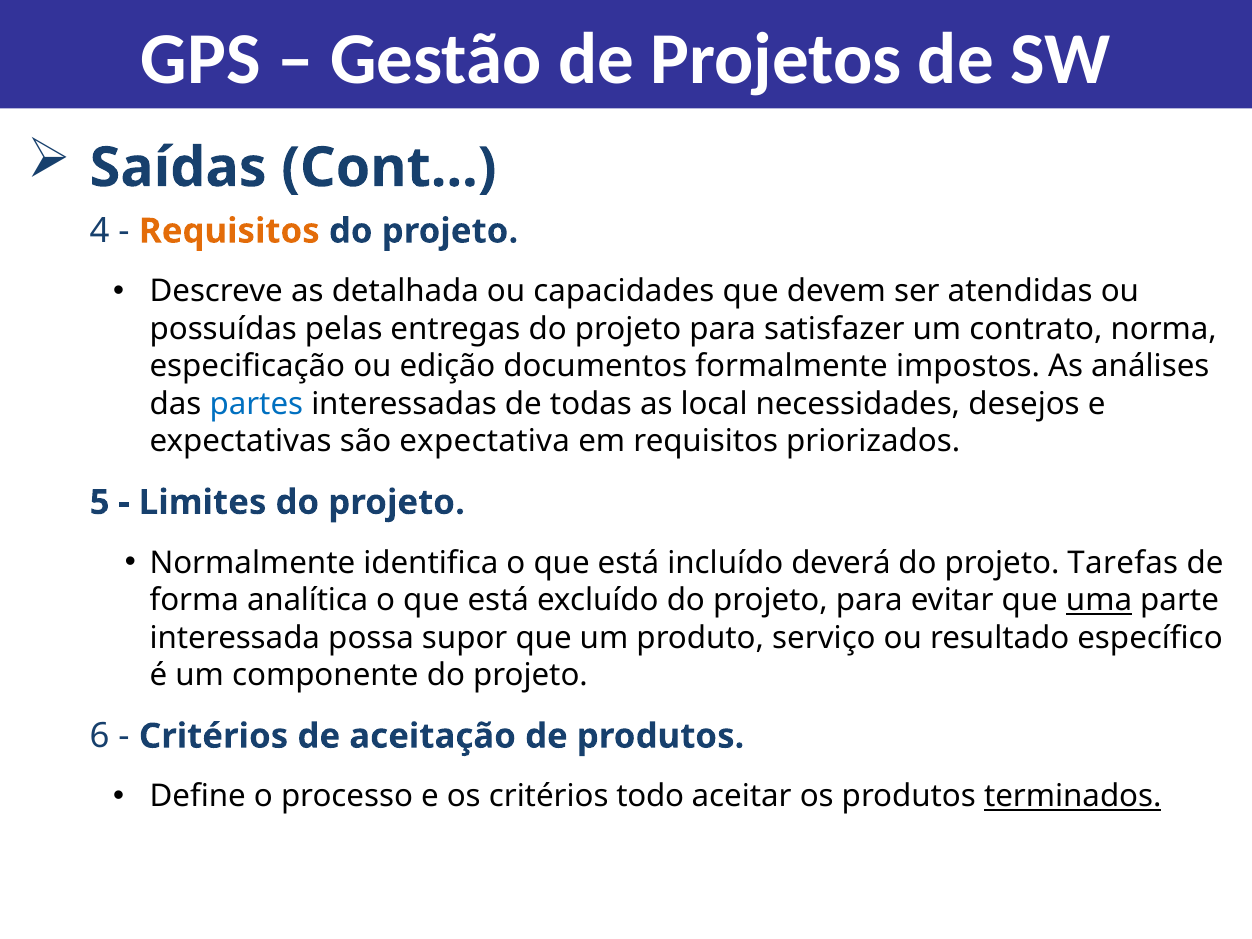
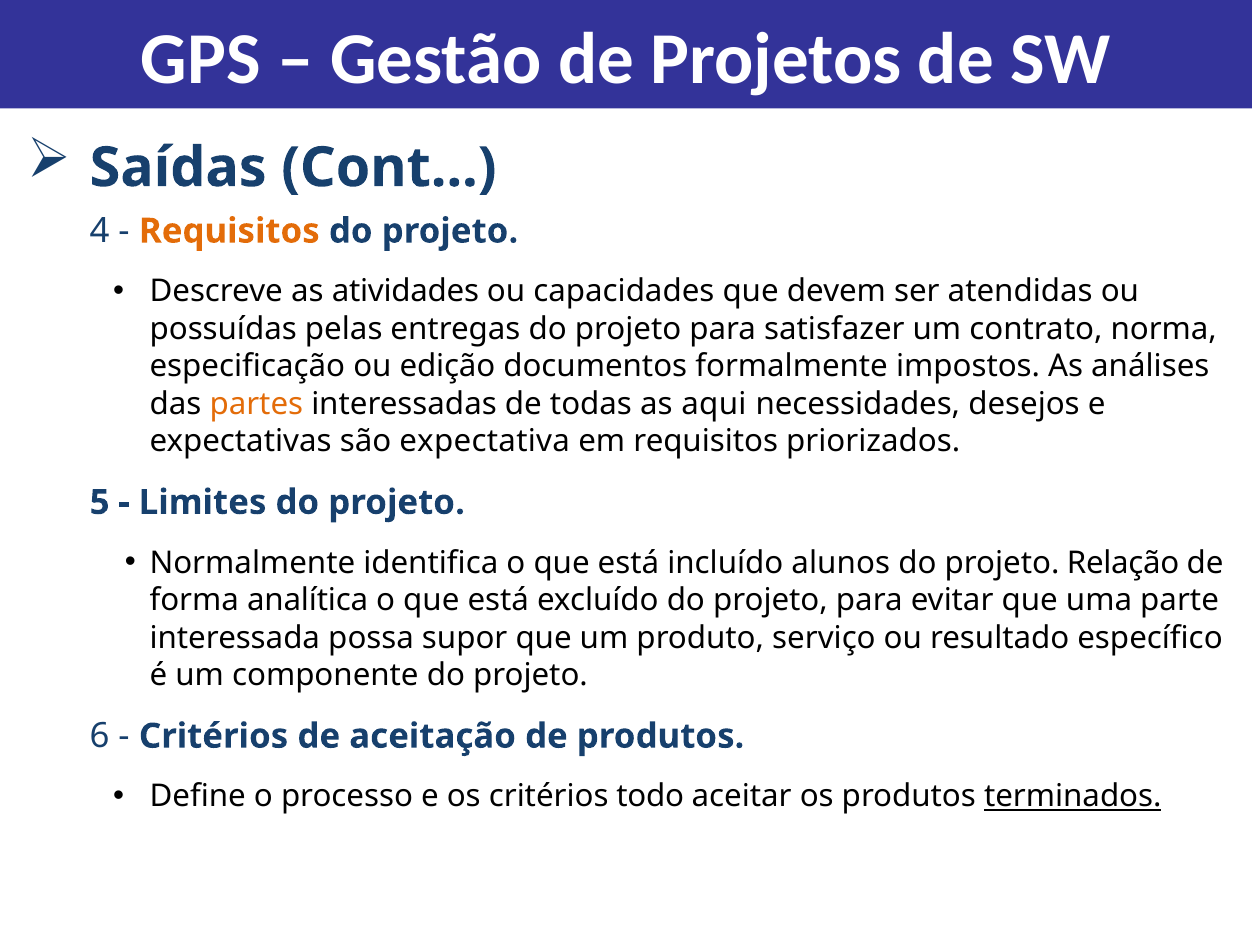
detalhada: detalhada -> atividades (405, 291)
partes colour: blue -> orange (256, 404)
local: local -> aqui (714, 404)
deverá: deverá -> alunos (841, 563)
Tarefas: Tarefas -> Relação (1123, 563)
uma underline: present -> none (1099, 600)
